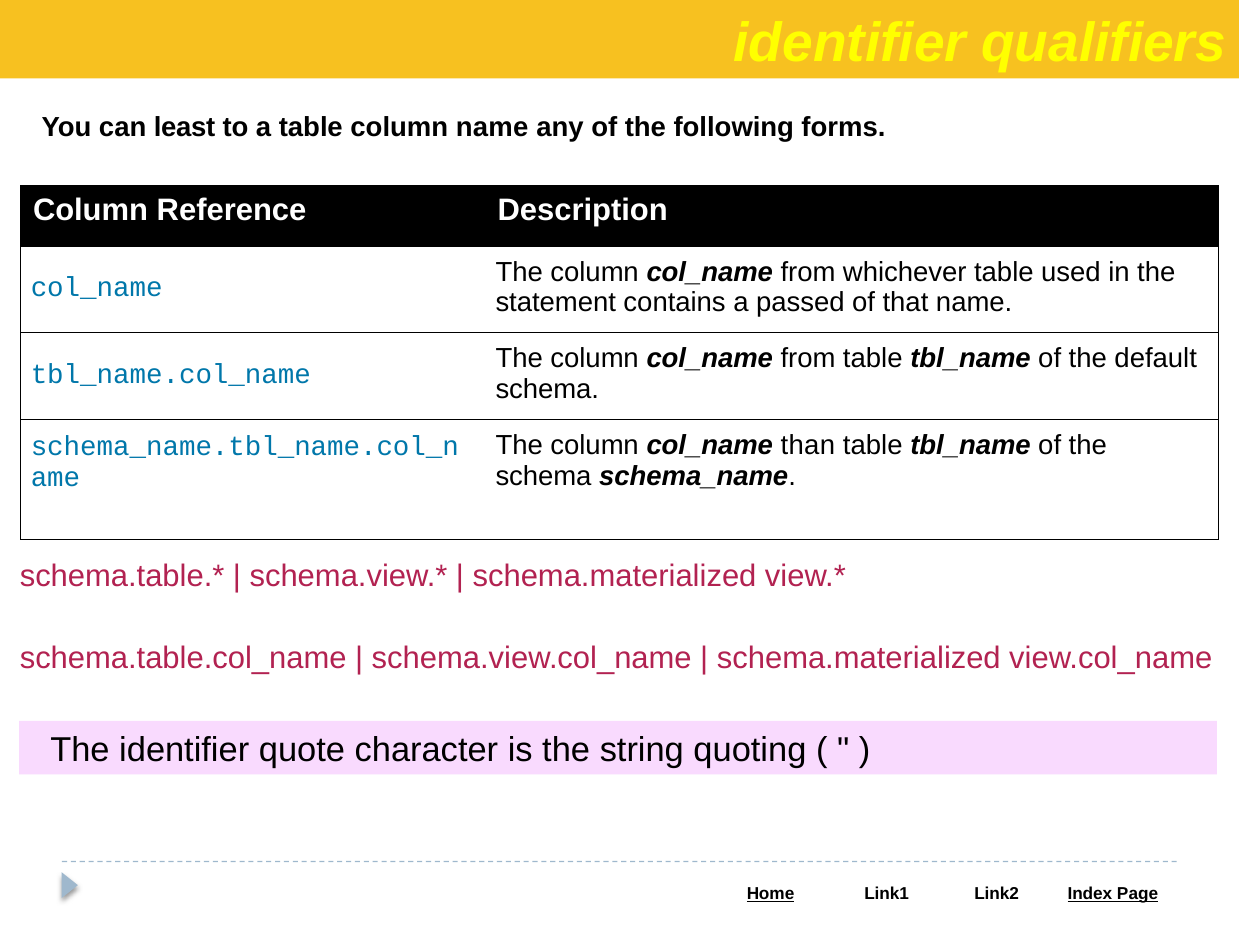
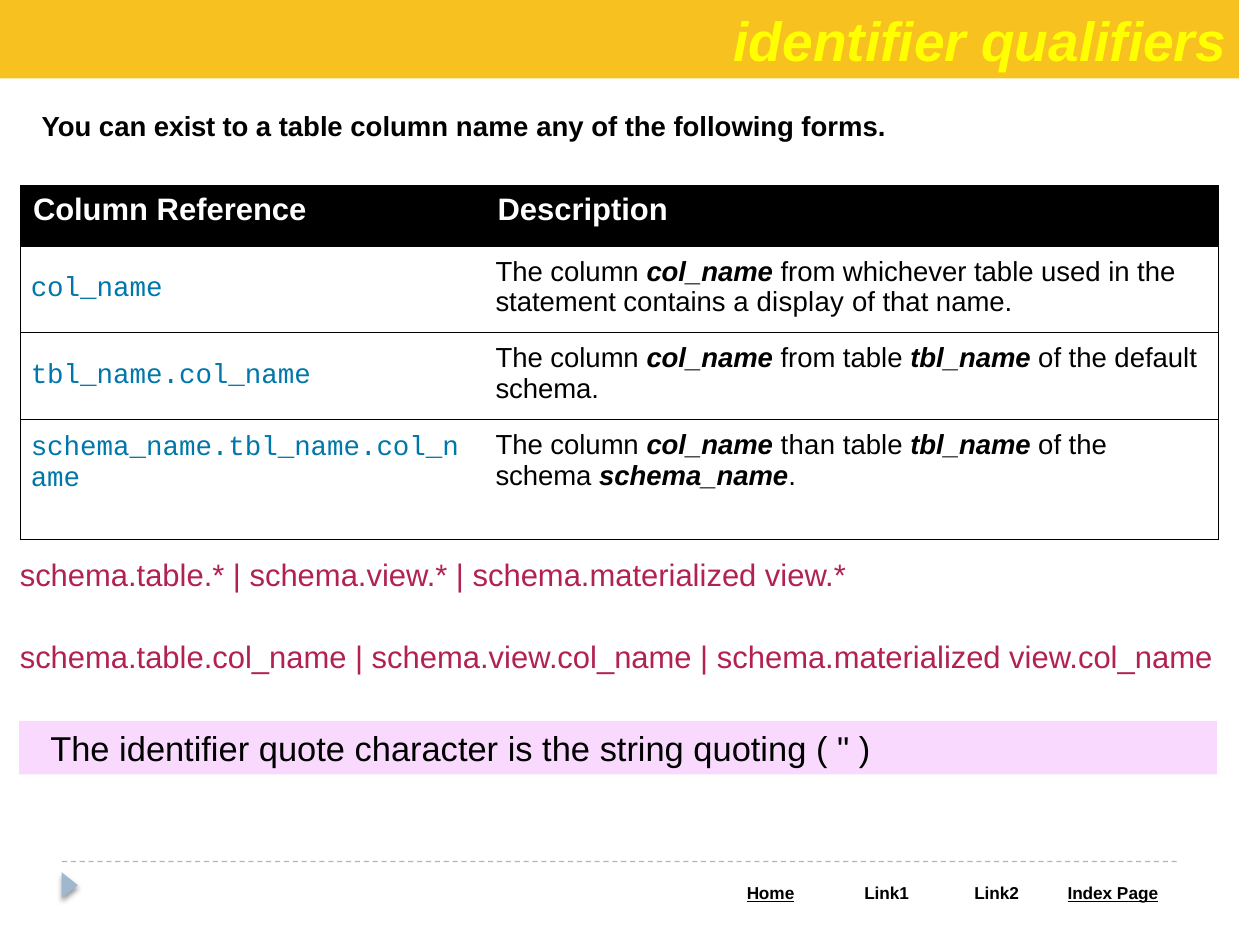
least: least -> exist (185, 128)
passed: passed -> display (800, 302)
